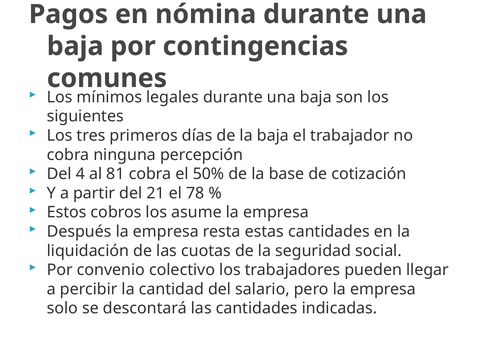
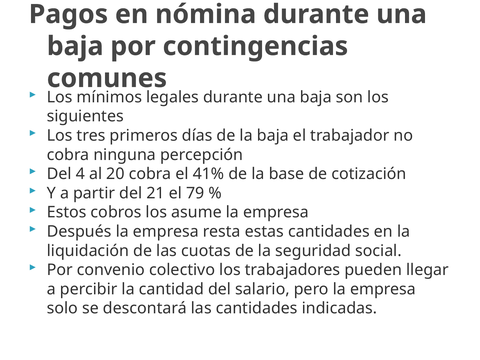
81: 81 -> 20 (115, 174)
50%: 50% -> 41% (208, 174)
78: 78 -> 79 (195, 193)
